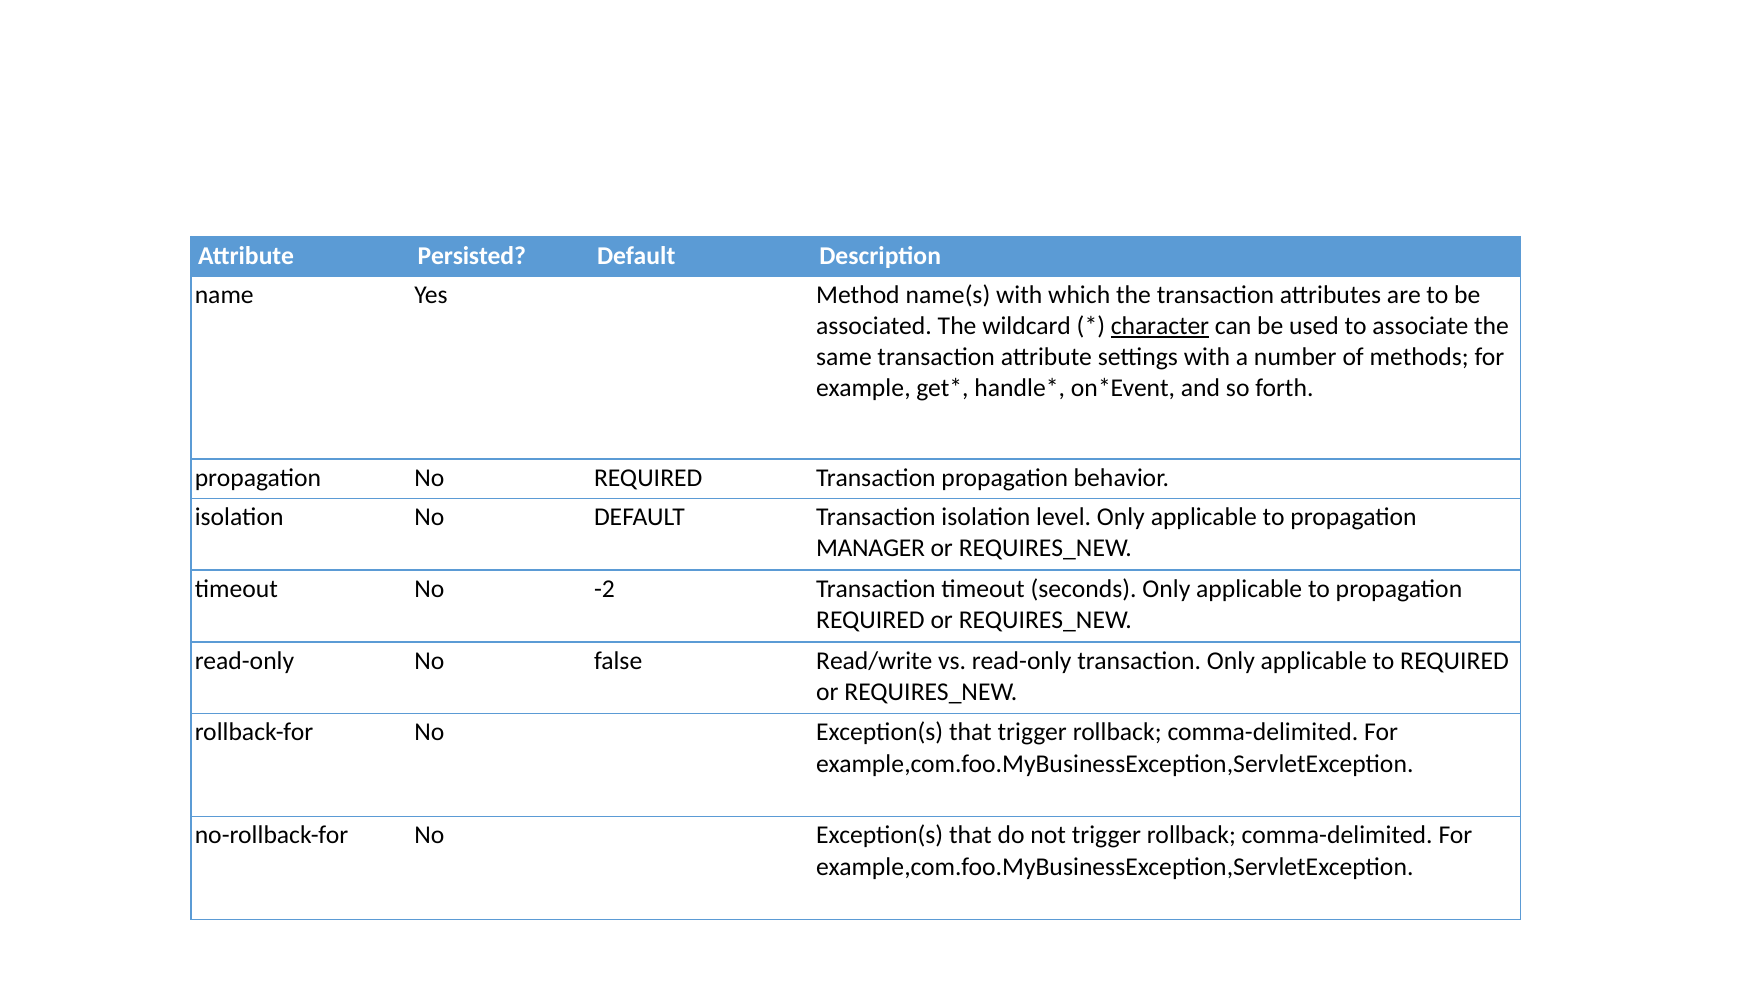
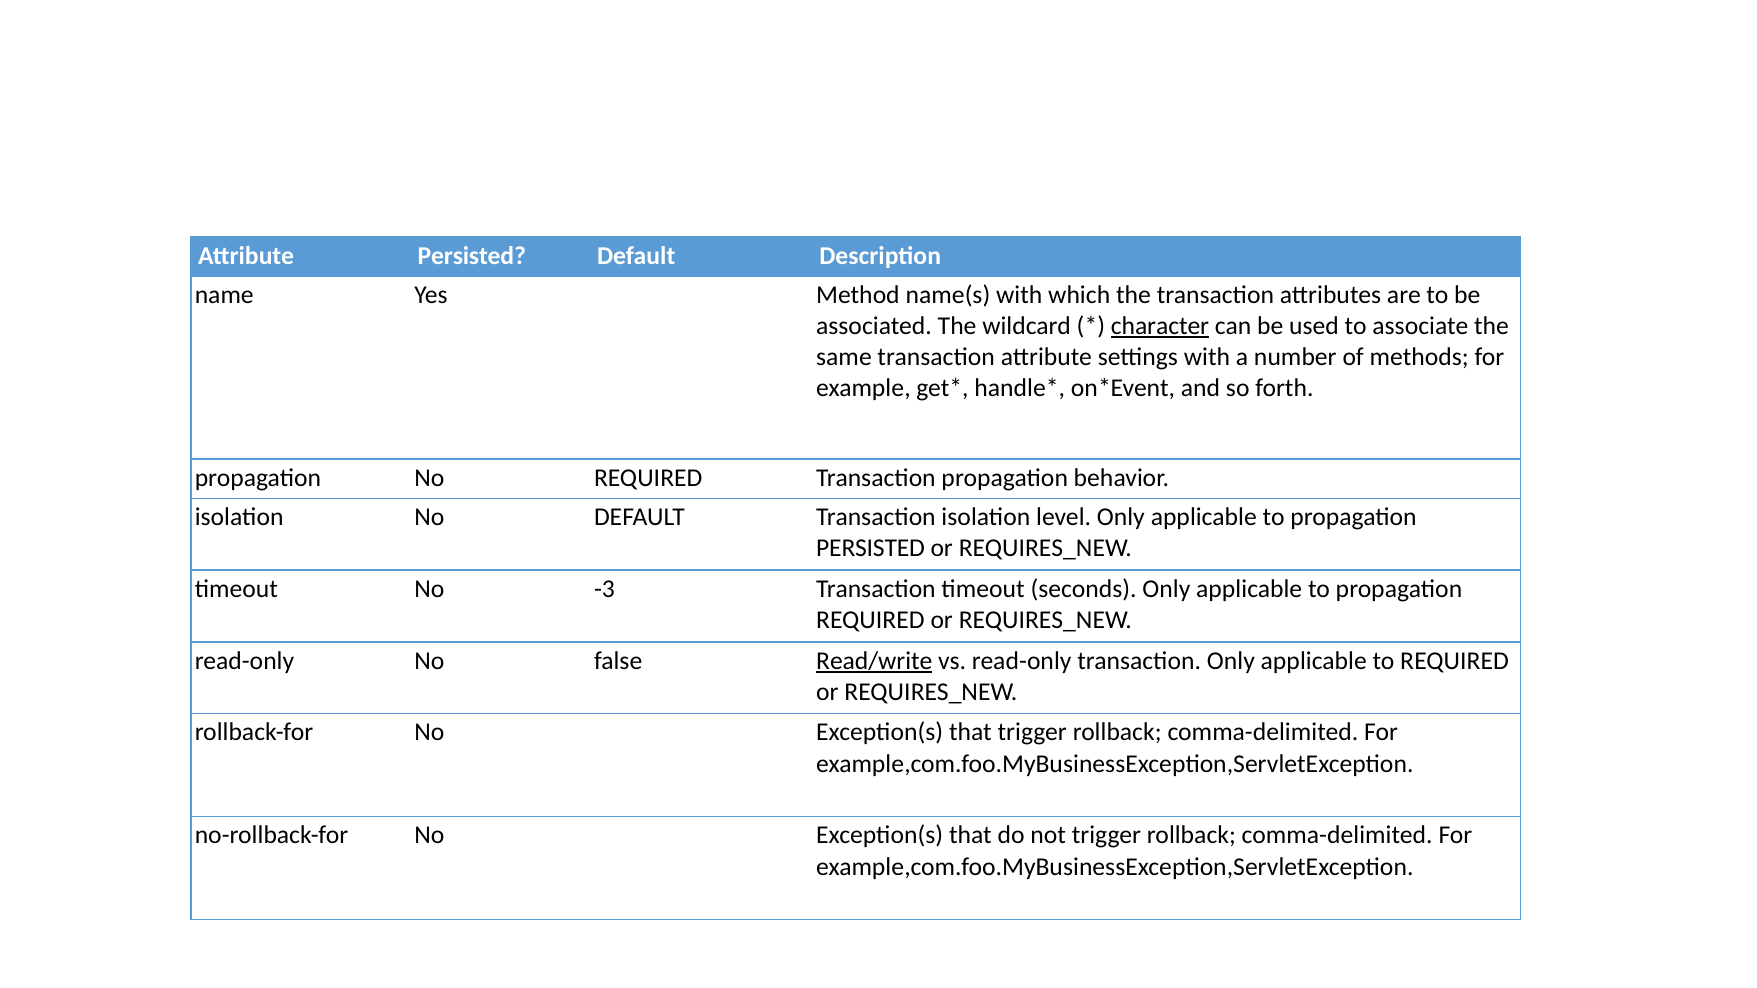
MANAGER: MANAGER -> PERSISTED (871, 549)
-2: -2 -> -3 (604, 589)
Read/write underline: none -> present (874, 661)
